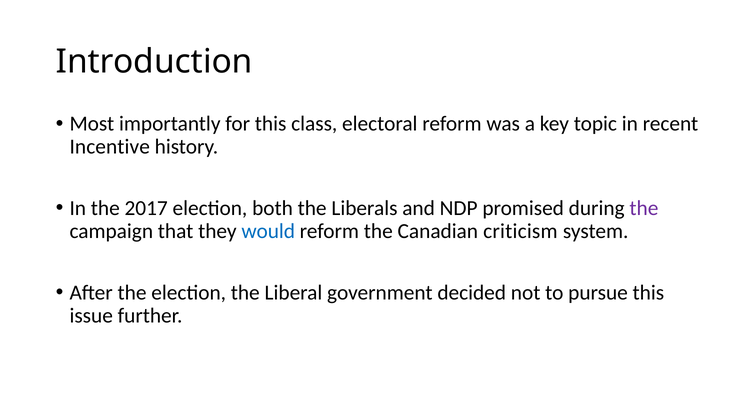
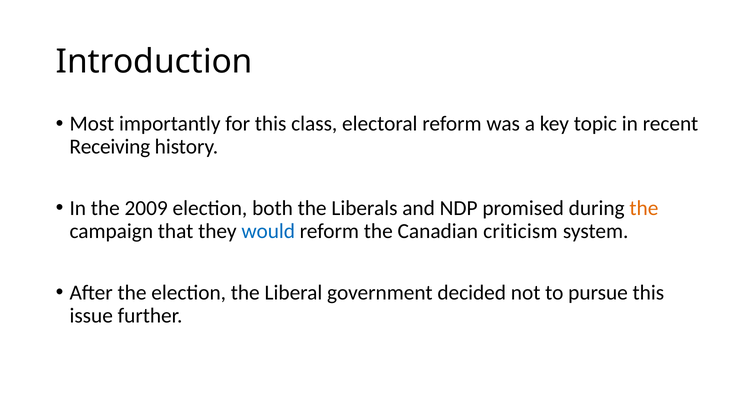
Incentive: Incentive -> Receiving (110, 147)
2017: 2017 -> 2009 (146, 208)
the colour: purple -> orange (644, 208)
